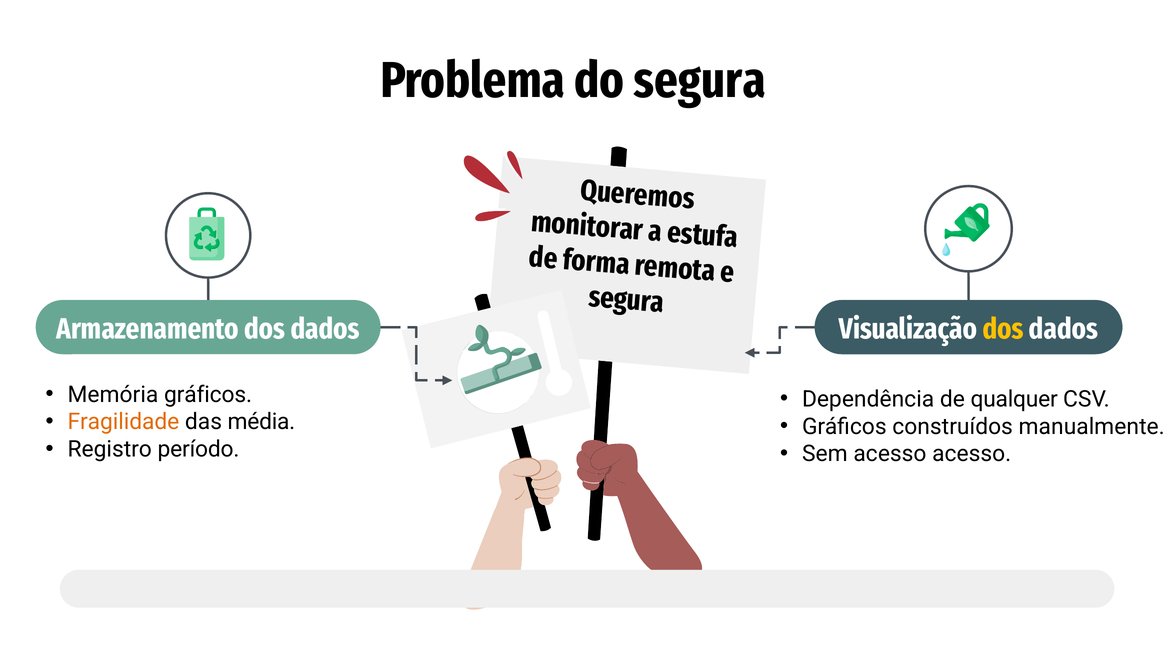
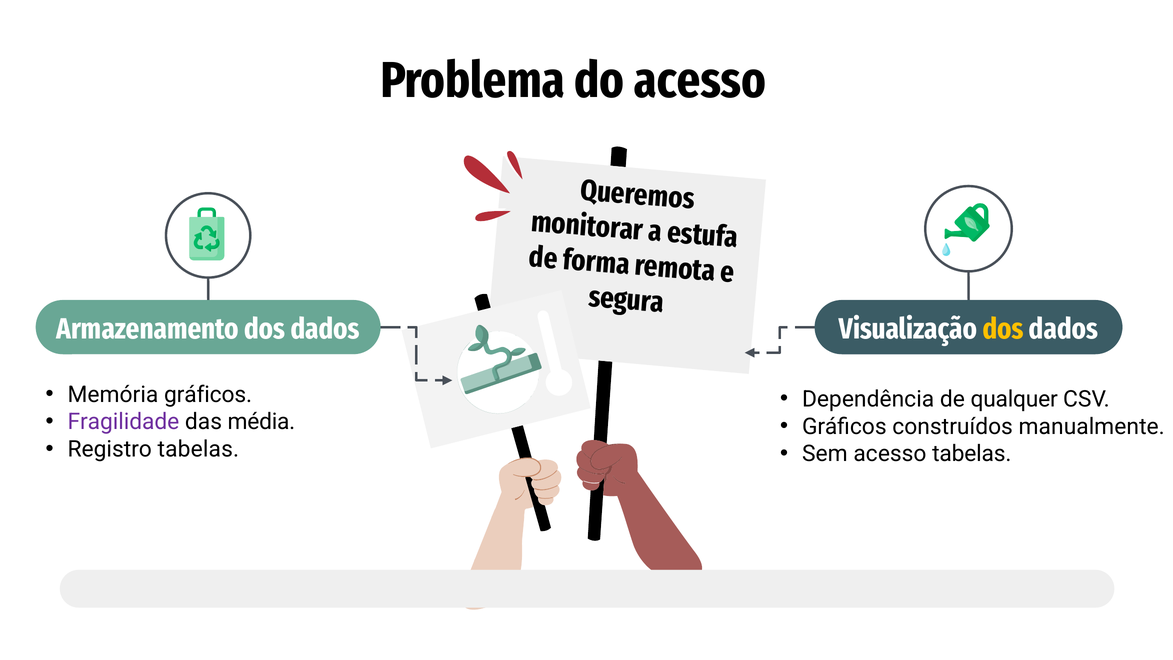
do segura: segura -> acesso (700, 81)
Fragilidade colour: orange -> purple (123, 422)
Registro período: período -> tabelas (198, 449)
acesso acesso: acesso -> tabelas (972, 454)
